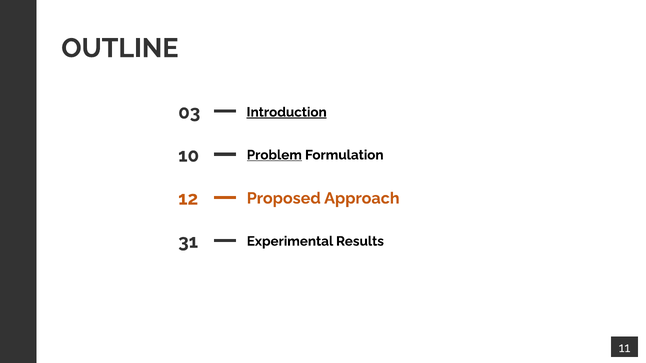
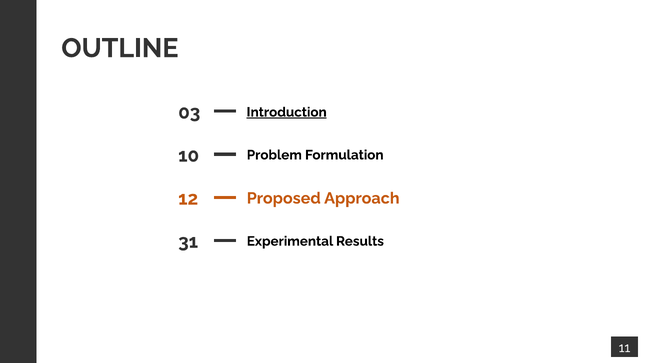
Problem underline: present -> none (274, 155)
